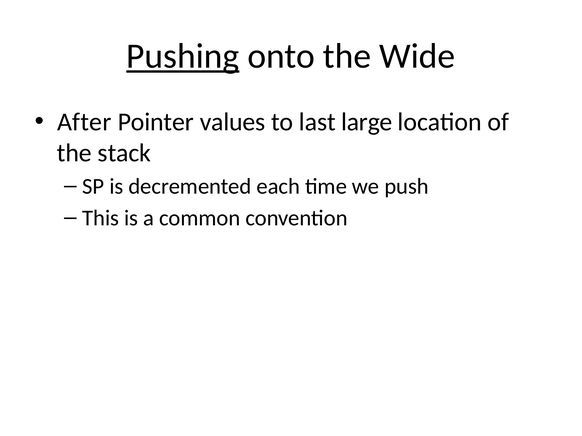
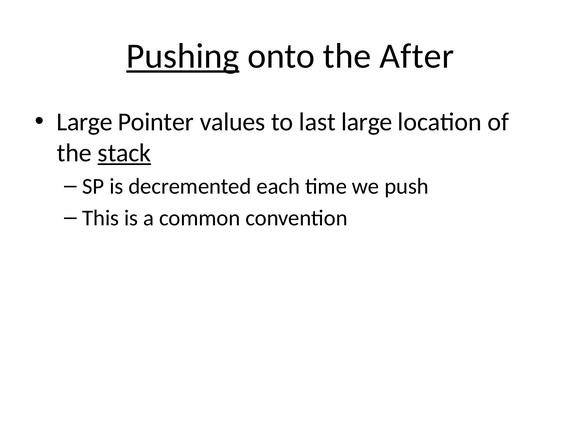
Wide: Wide -> After (417, 56)
After: After -> Large (85, 122)
stack underline: none -> present (124, 153)
